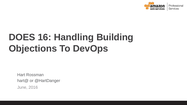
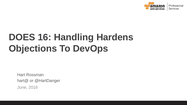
Building: Building -> Hardens (115, 37)
